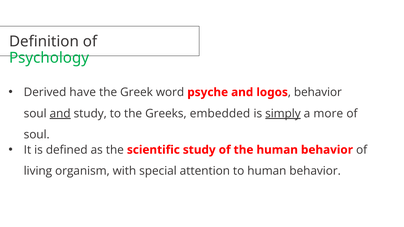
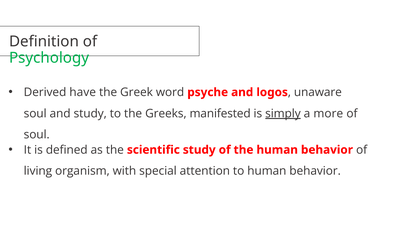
behavior: behavior -> unaware (318, 92)
and underline: present -> none (60, 114)
embedded: embedded -> manifested (220, 114)
